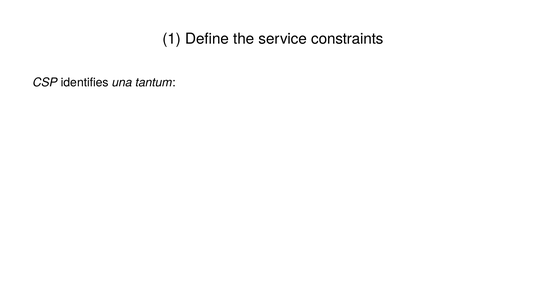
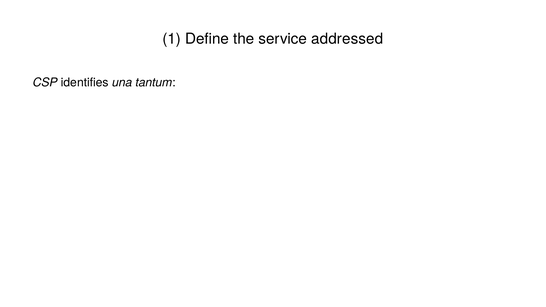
constraints: constraints -> addressed (347, 39)
